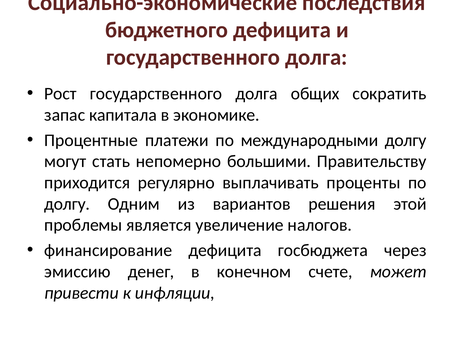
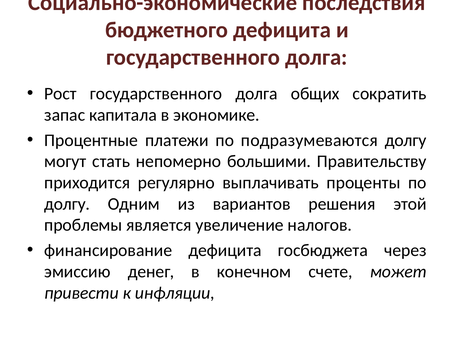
международными: международными -> подразумеваются (309, 140)
